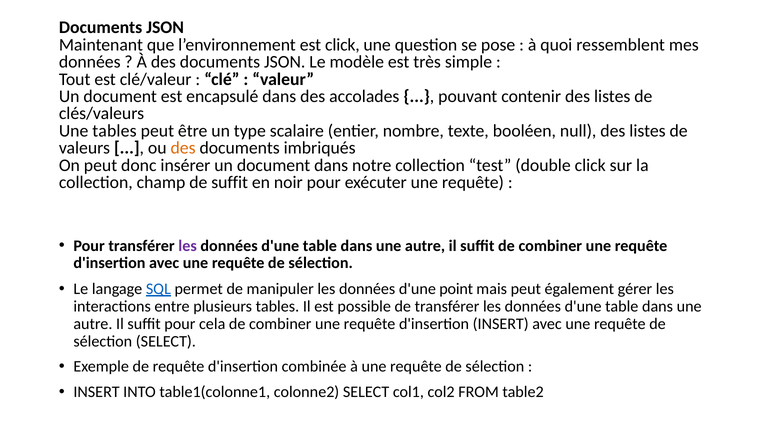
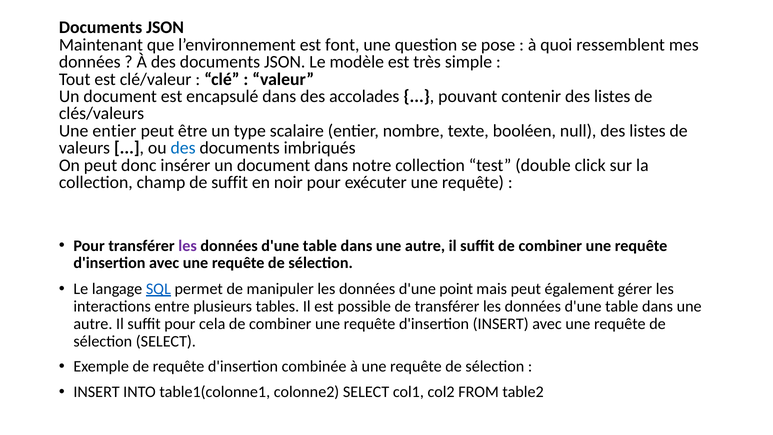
est click: click -> font (342, 45)
Une tables: tables -> entier (114, 131)
des colour: orange -> blue (183, 148)
